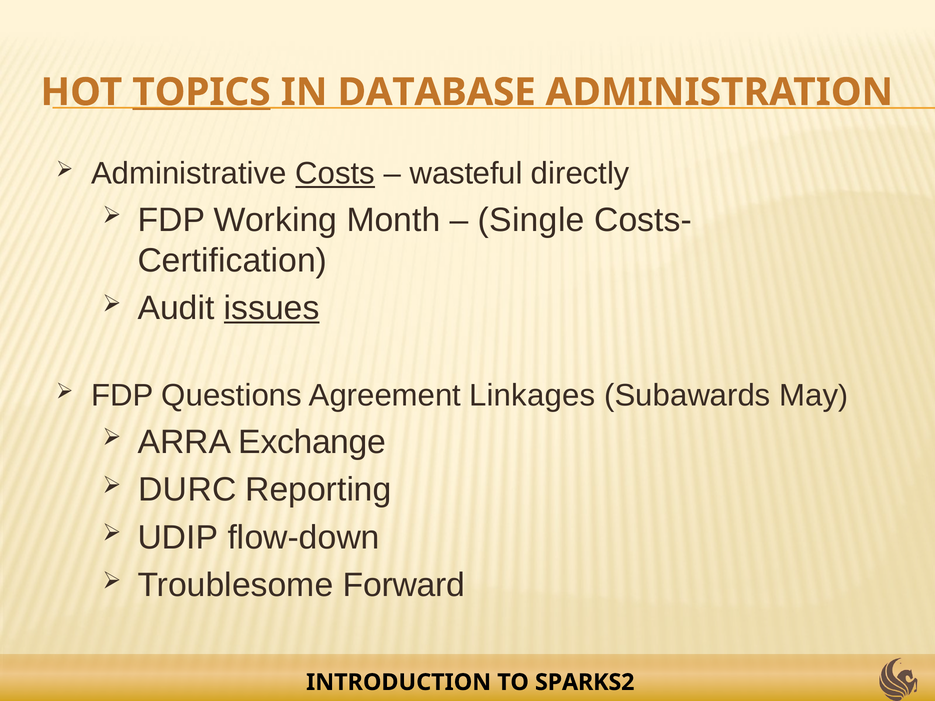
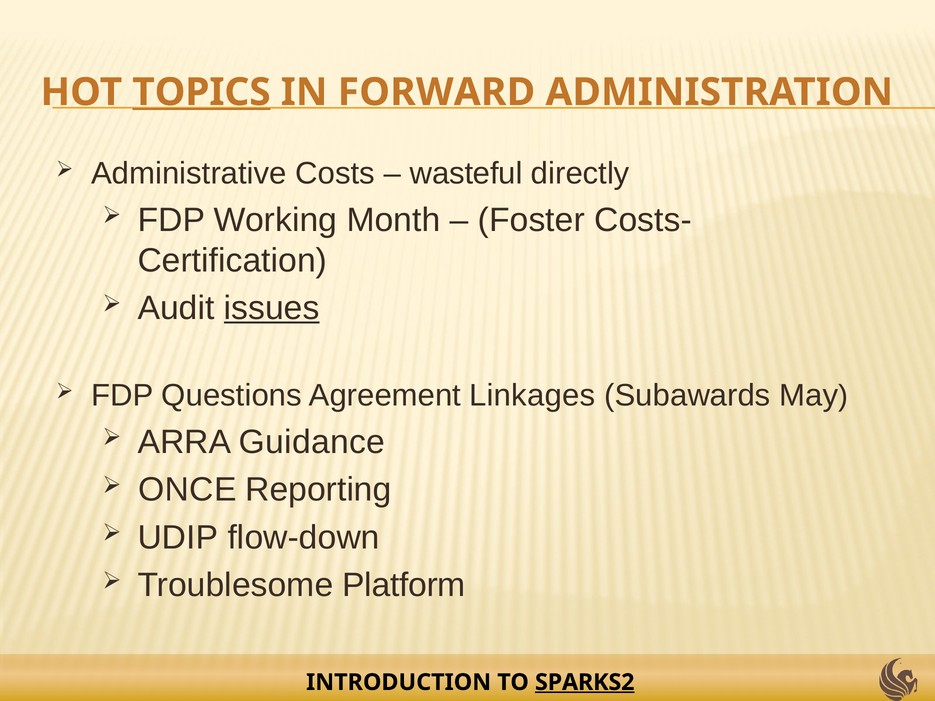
DATABASE: DATABASE -> FORWARD (436, 92)
Costs underline: present -> none (335, 174)
Single: Single -> Foster (531, 220)
Exchange: Exchange -> Guidance (312, 442)
DURC: DURC -> ONCE (187, 490)
Forward: Forward -> Platform (404, 586)
SPARKS2 underline: none -> present (585, 683)
